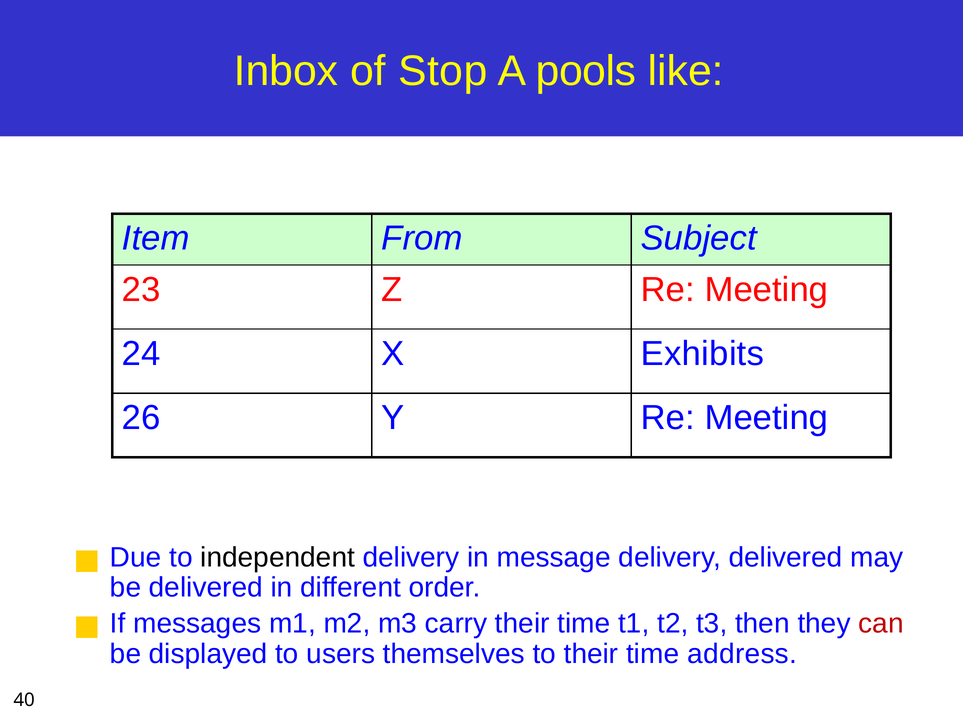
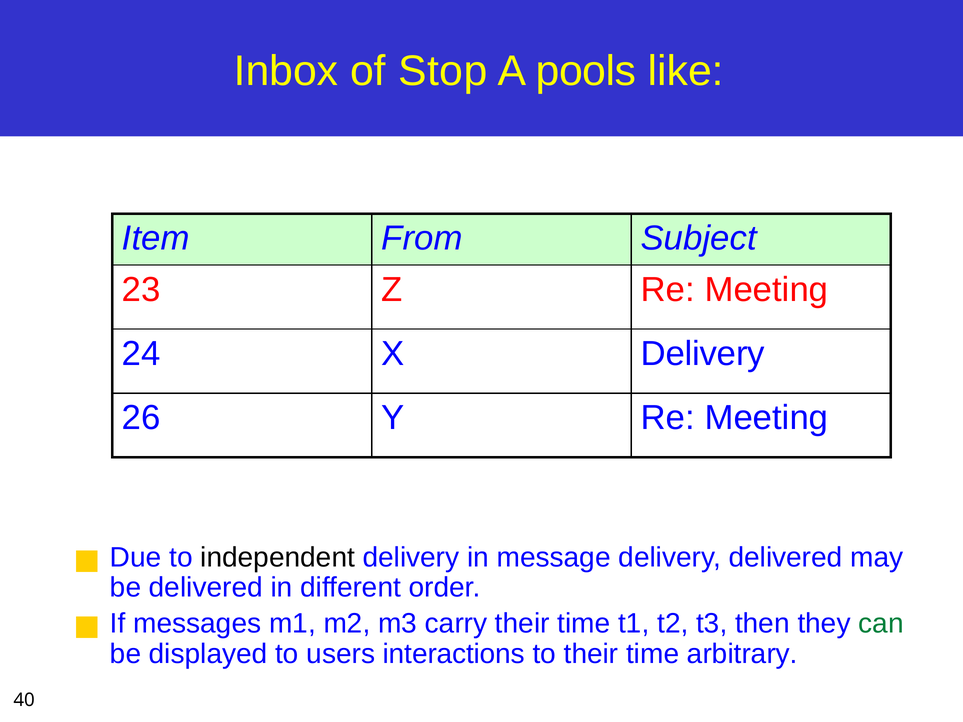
X Exhibits: Exhibits -> Delivery (703, 354)
can colour: red -> green (881, 624)
themselves: themselves -> interactions (454, 654)
address: address -> arbitrary (742, 654)
